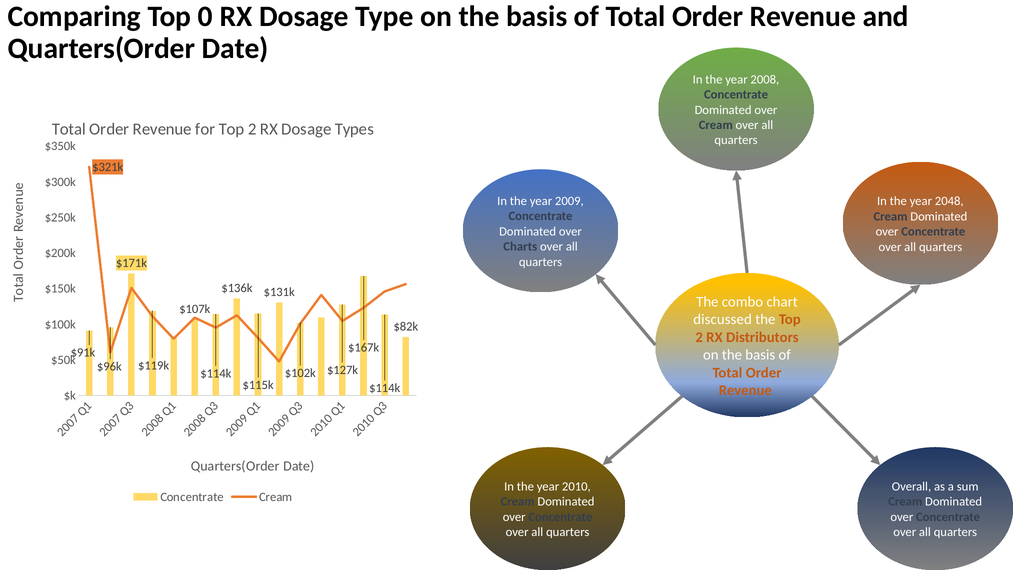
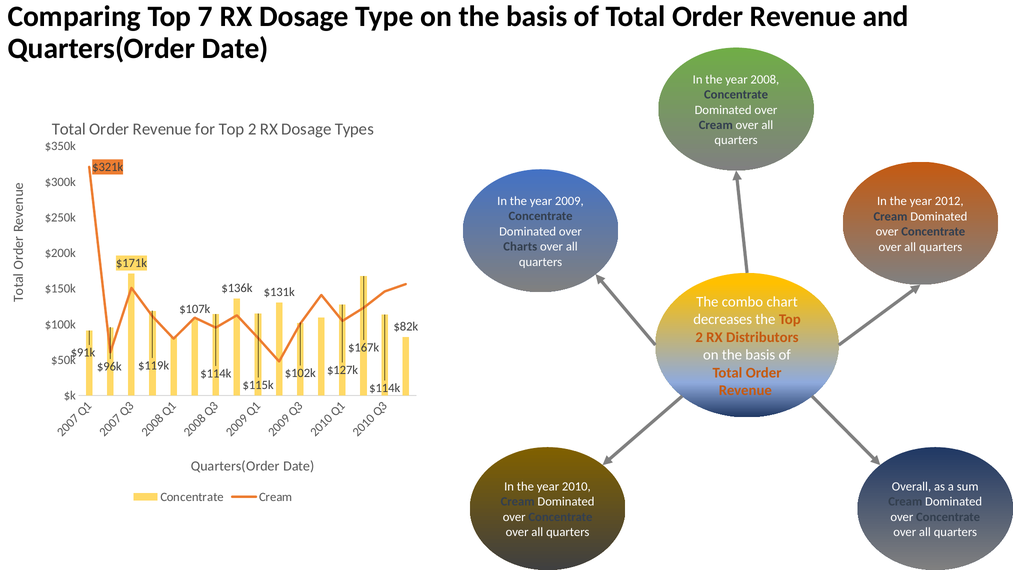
Top 0: 0 -> 7 (205, 17)
2048: 2048 -> 2012 (949, 201)
discussed: discussed -> decreases (723, 319)
